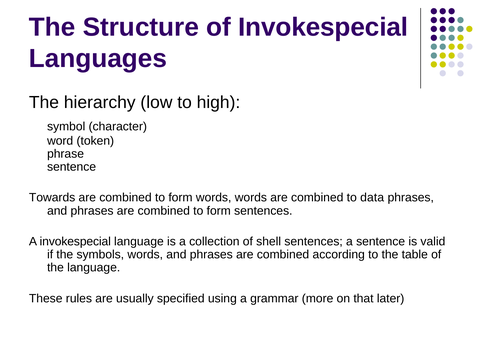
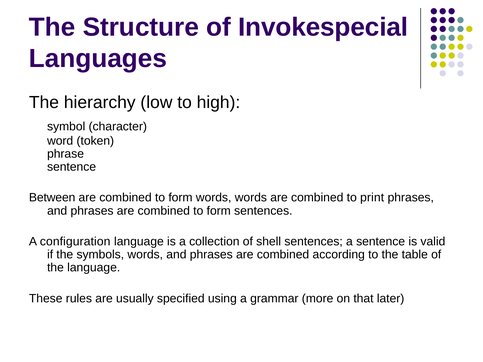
Towards: Towards -> Between (52, 198)
data: data -> print (372, 198)
A invokespecial: invokespecial -> configuration (75, 242)
